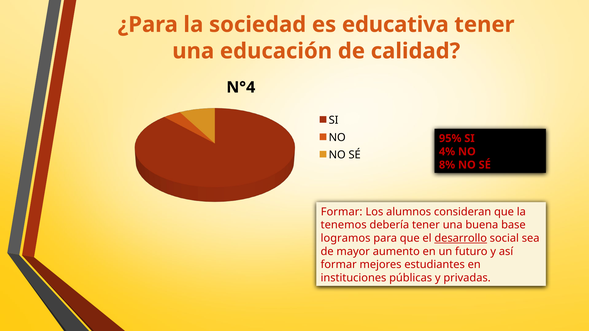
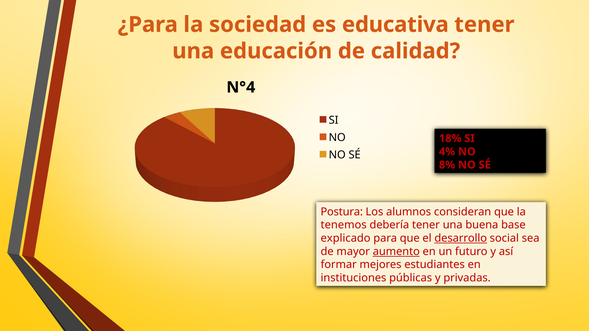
95%: 95% -> 18% (450, 139)
Formar: Formar -> Postura (342, 212)
logramos: logramos -> explicado (346, 238)
aumento underline: none -> present (396, 252)
